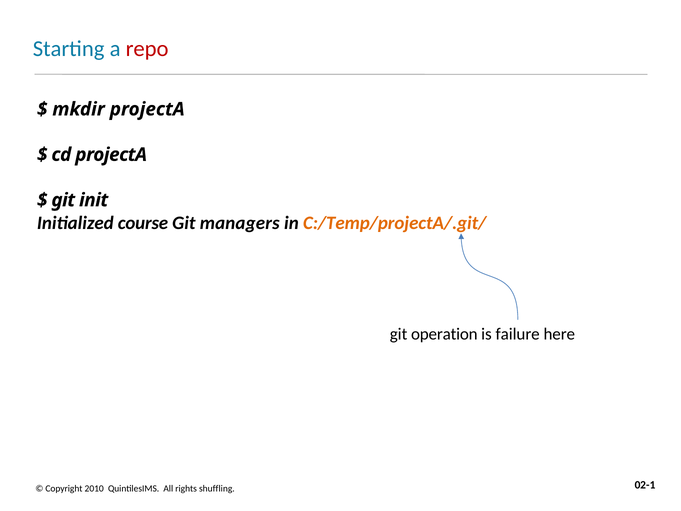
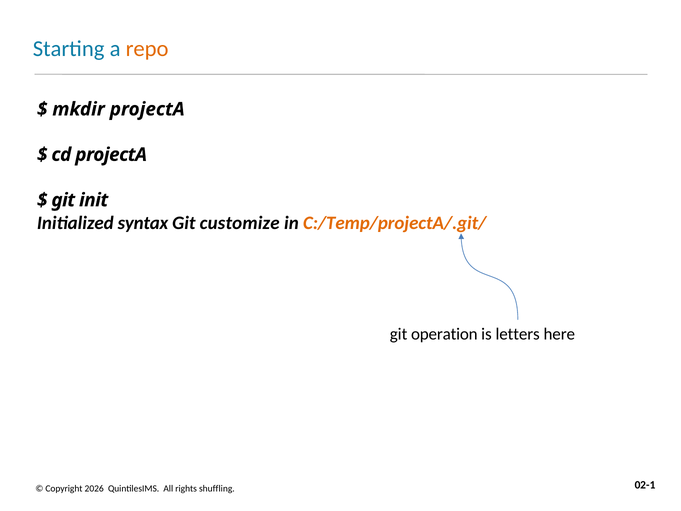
repo colour: red -> orange (147, 49)
course: course -> syntax (143, 223)
managers: managers -> customize (240, 223)
failure: failure -> letters (518, 334)
2010: 2010 -> 2026 (94, 488)
